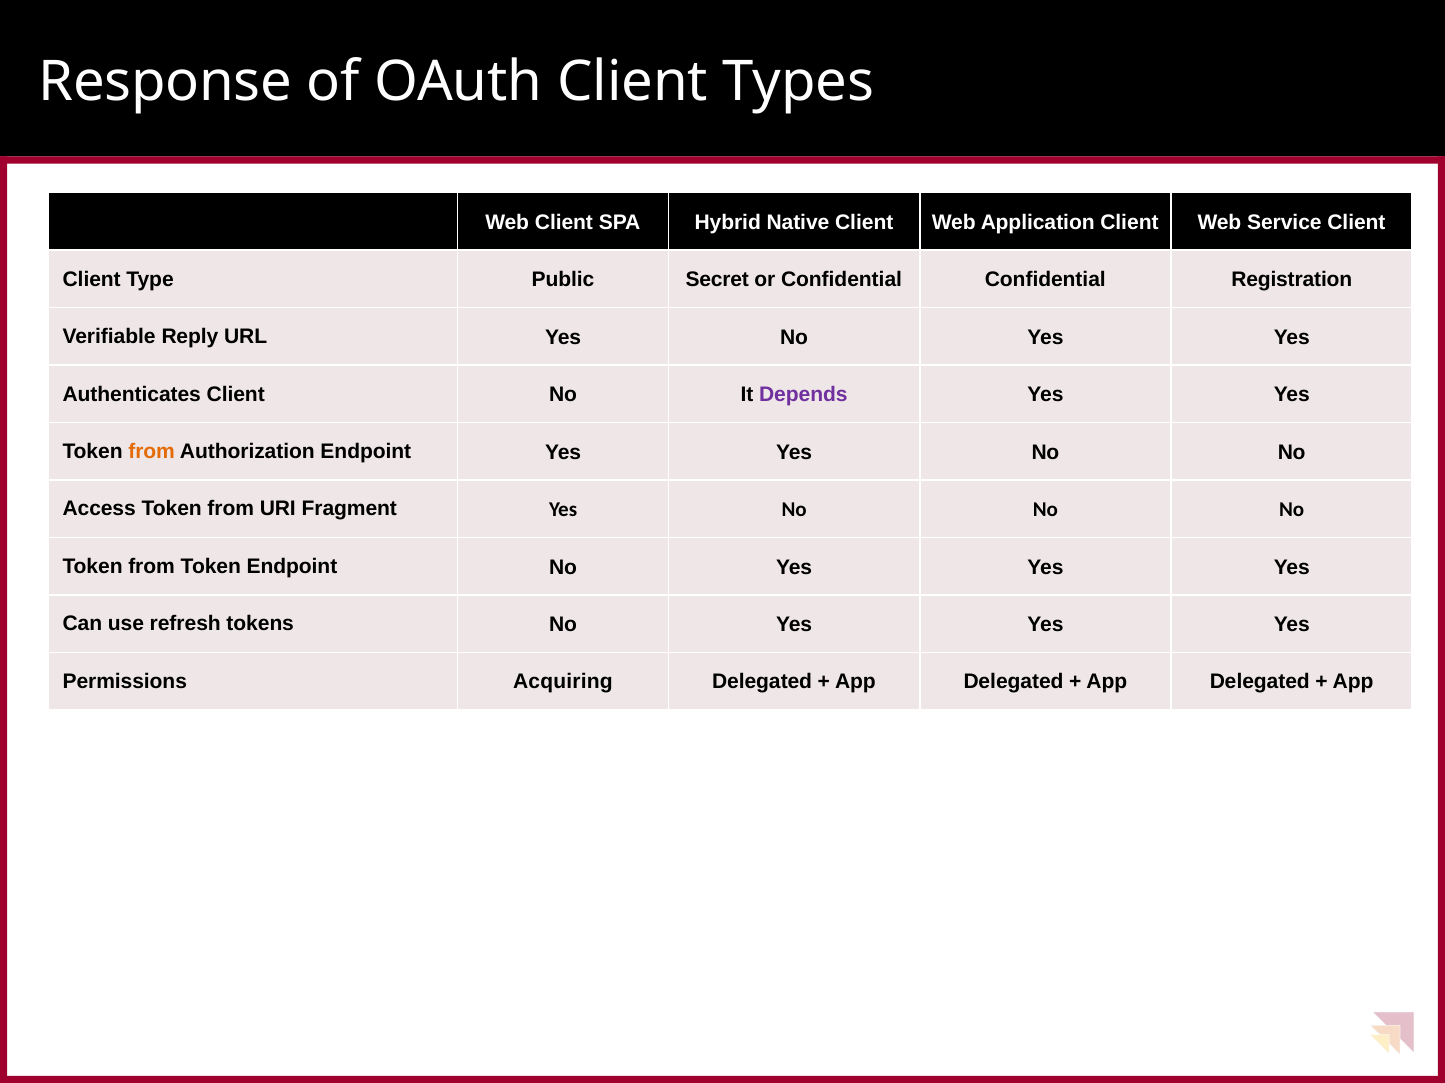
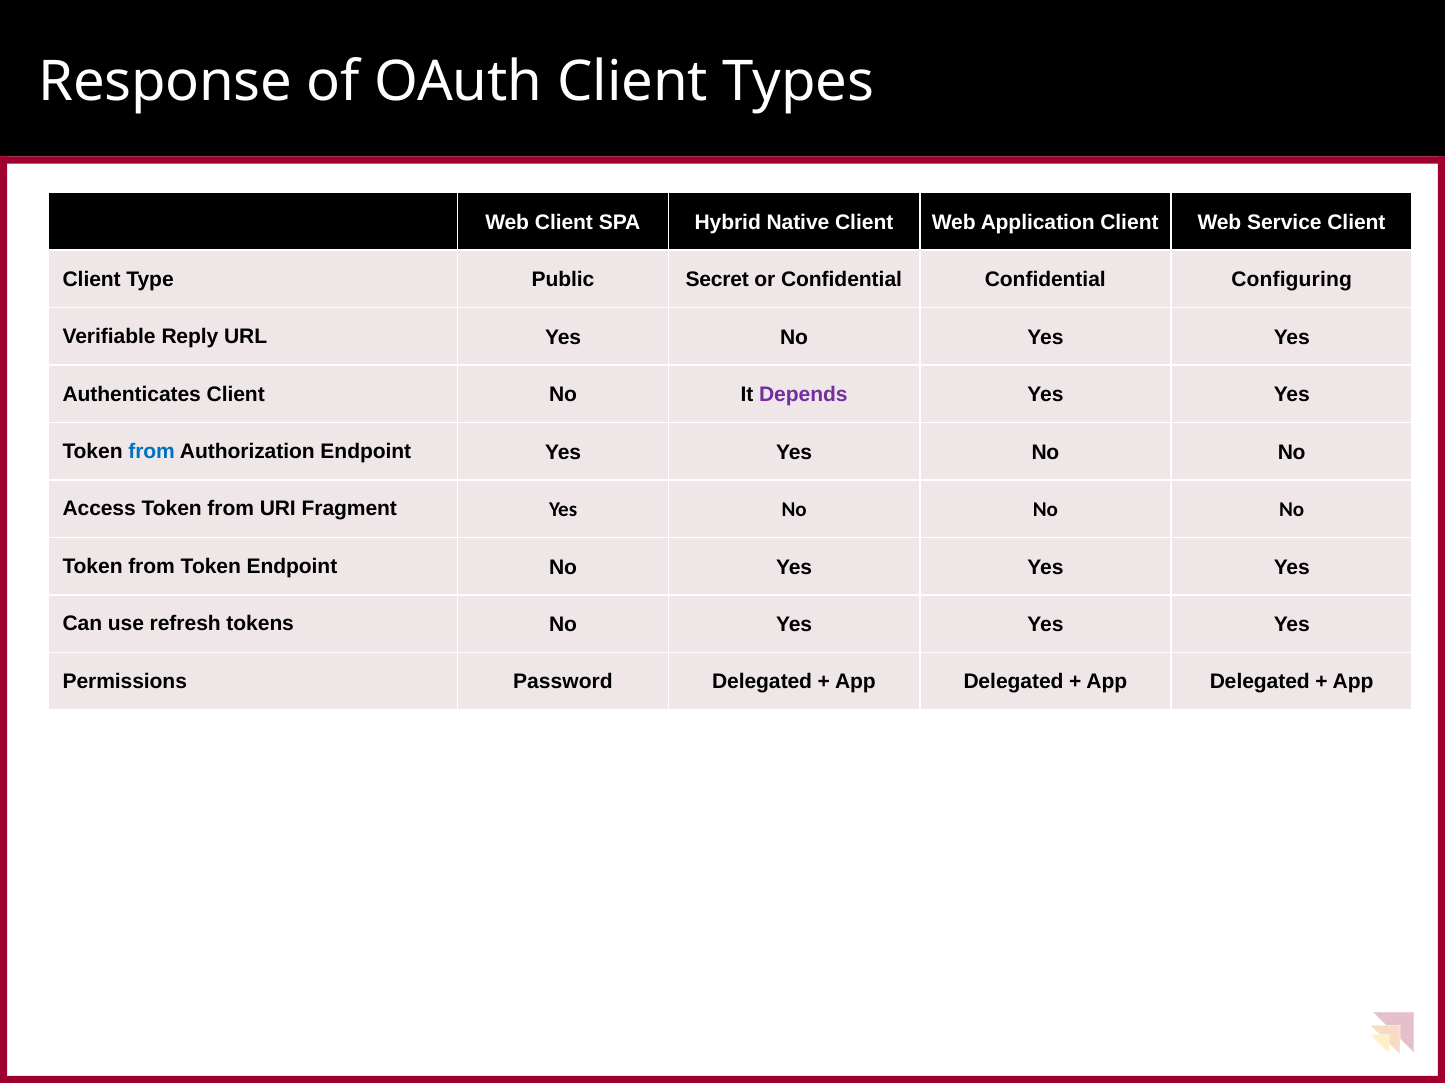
Registration: Registration -> Configuring (1292, 280)
from colour: orange -> blue (152, 452)
Acquiring: Acquiring -> Password (563, 683)
